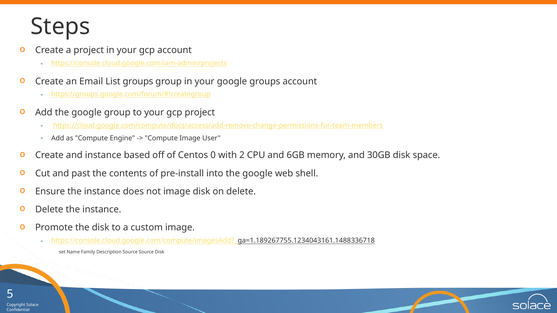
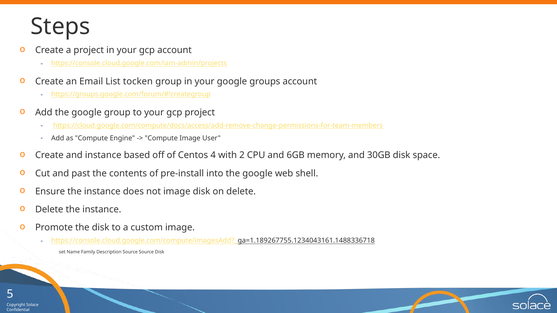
List groups: groups -> tocken (138, 81)
0: 0 -> 4 (213, 155)
